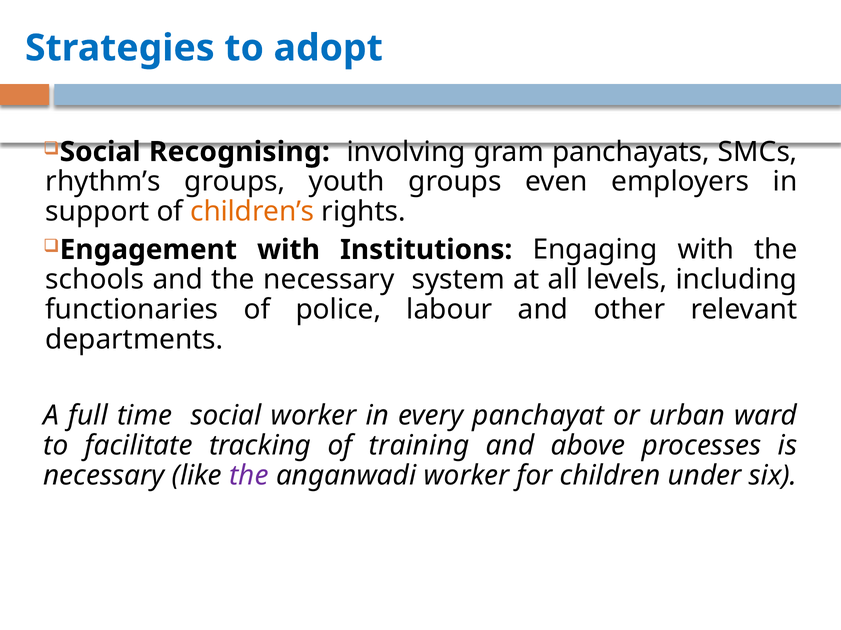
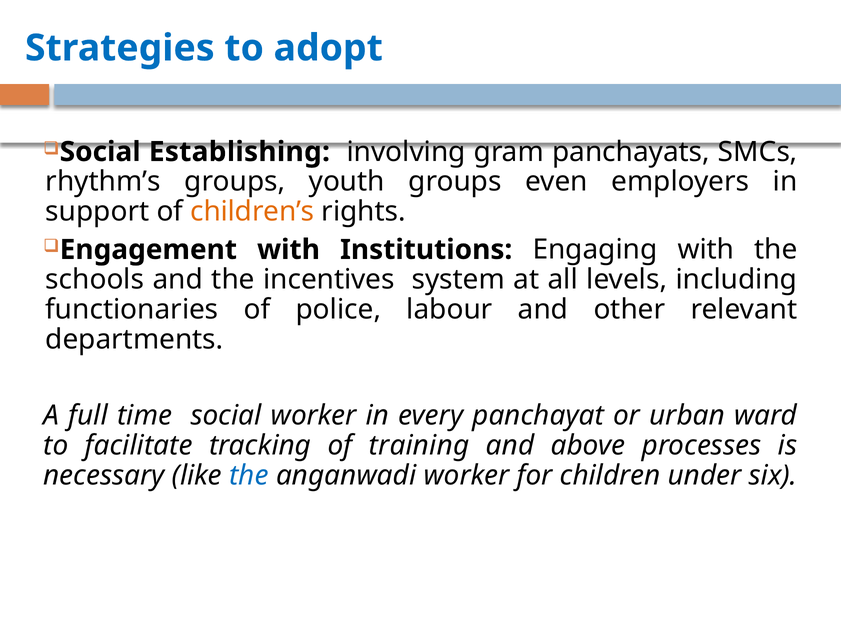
Recognising: Recognising -> Establishing (239, 152)
the necessary: necessary -> incentives (329, 280)
the colour: purple -> blue (249, 476)
